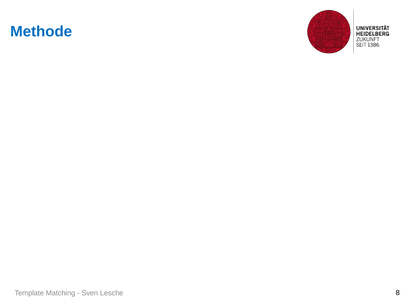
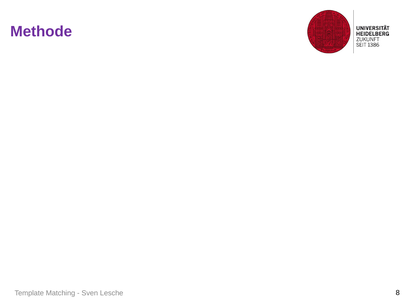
Methode colour: blue -> purple (41, 32)
